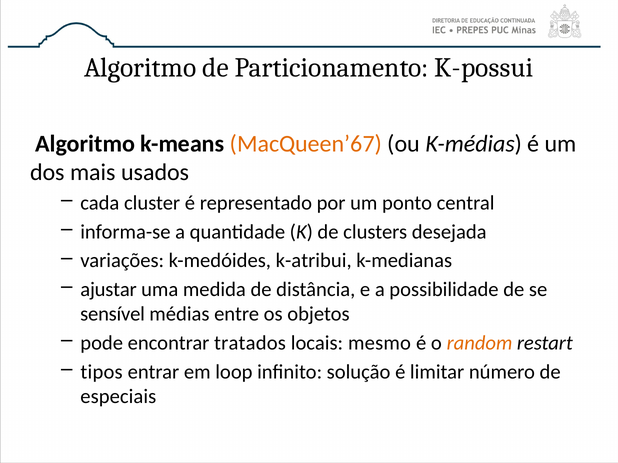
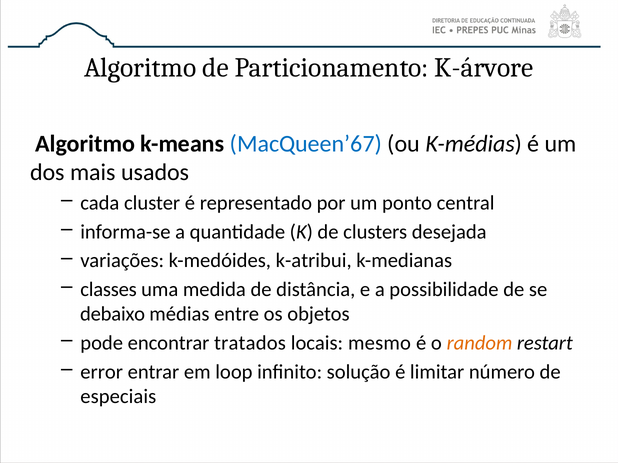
K-possui: K-possui -> K-árvore (484, 68)
MacQueen’67 colour: orange -> blue (306, 144)
ajustar: ajustar -> classes (109, 290)
sensível: sensível -> debaixo (113, 314)
tipos: tipos -> error (102, 372)
